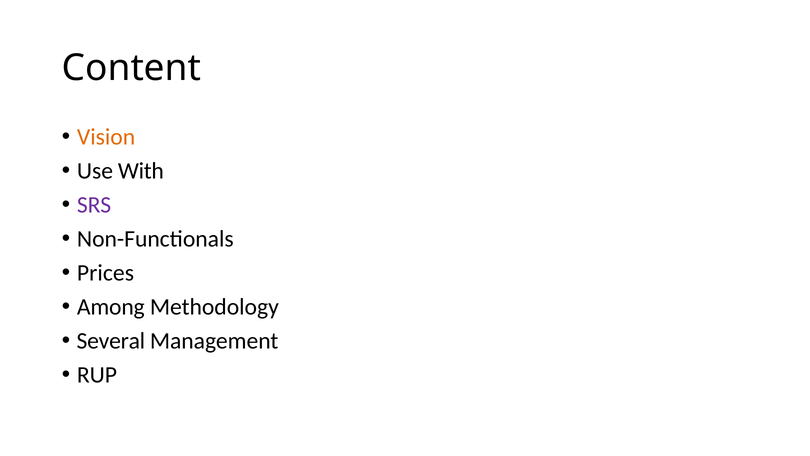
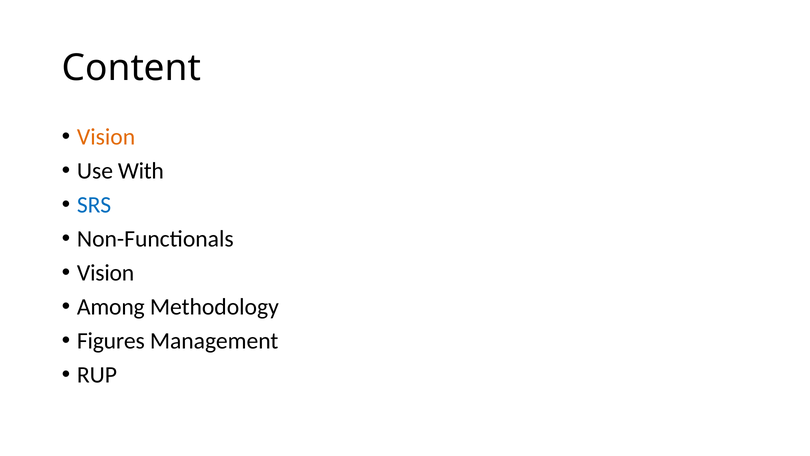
SRS colour: purple -> blue (94, 205)
Prices: Prices -> Vision (106, 273)
Several: Several -> Figures (111, 341)
